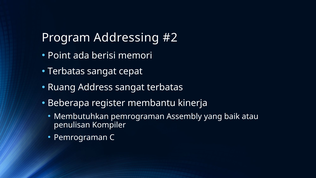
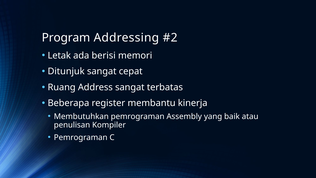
Point: Point -> Letak (59, 55)
Terbatas: Terbatas -> Ditunjuk (66, 71)
